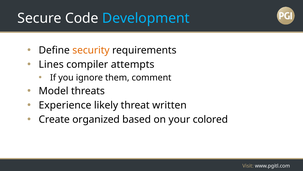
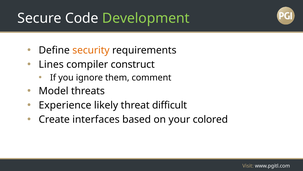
Development colour: light blue -> light green (146, 18)
attempts: attempts -> construct (133, 64)
written: written -> difficult (170, 105)
organized: organized -> interfaces (96, 119)
